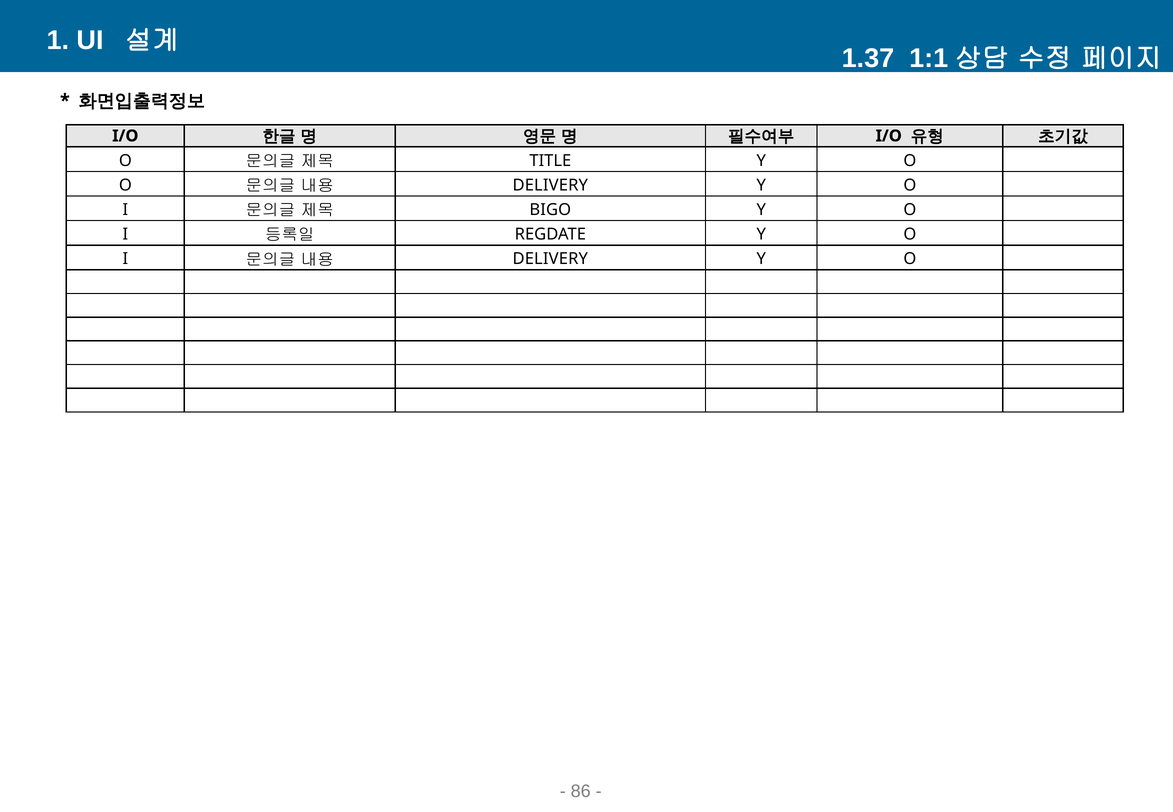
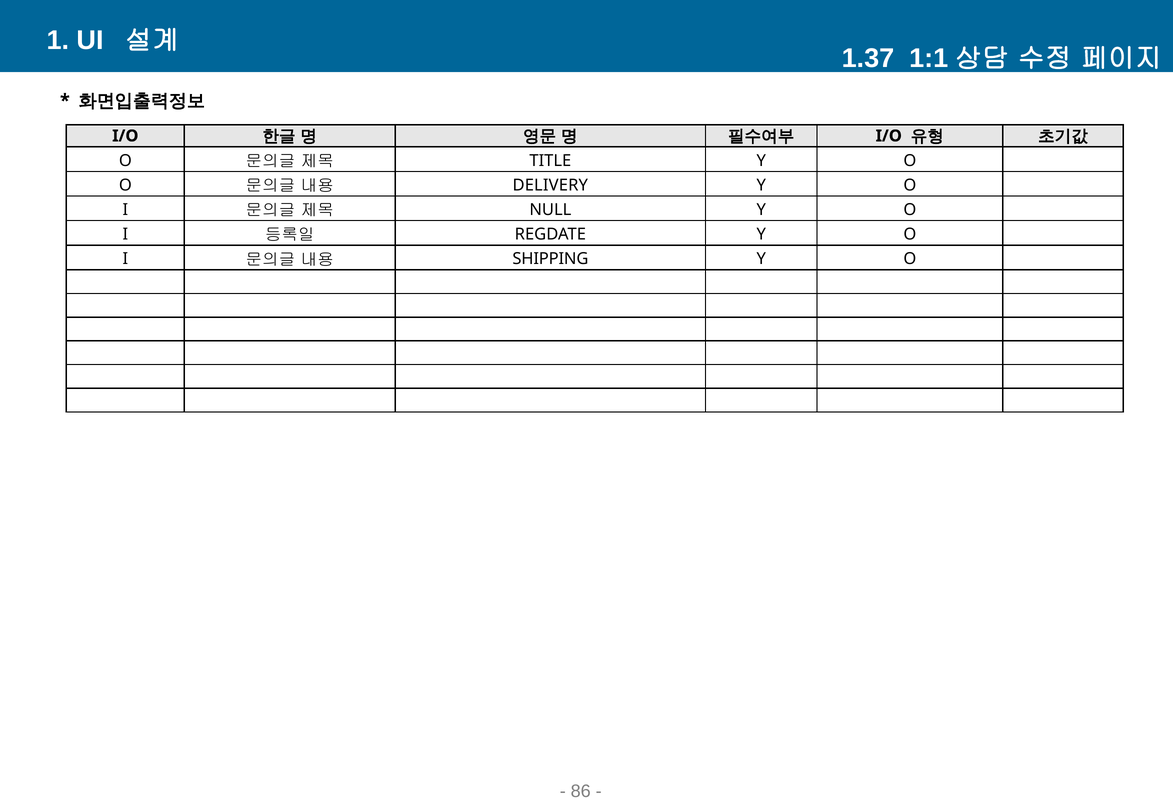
BIGO: BIGO -> NULL (550, 210)
DELIVERY: DELIVERY -> SHIPPING (550, 259)
